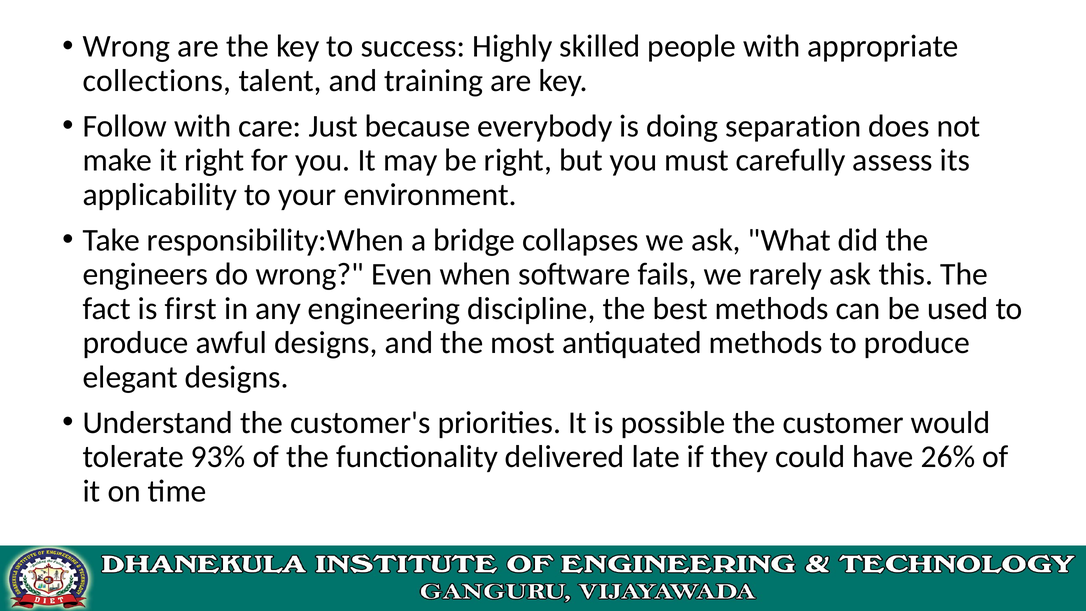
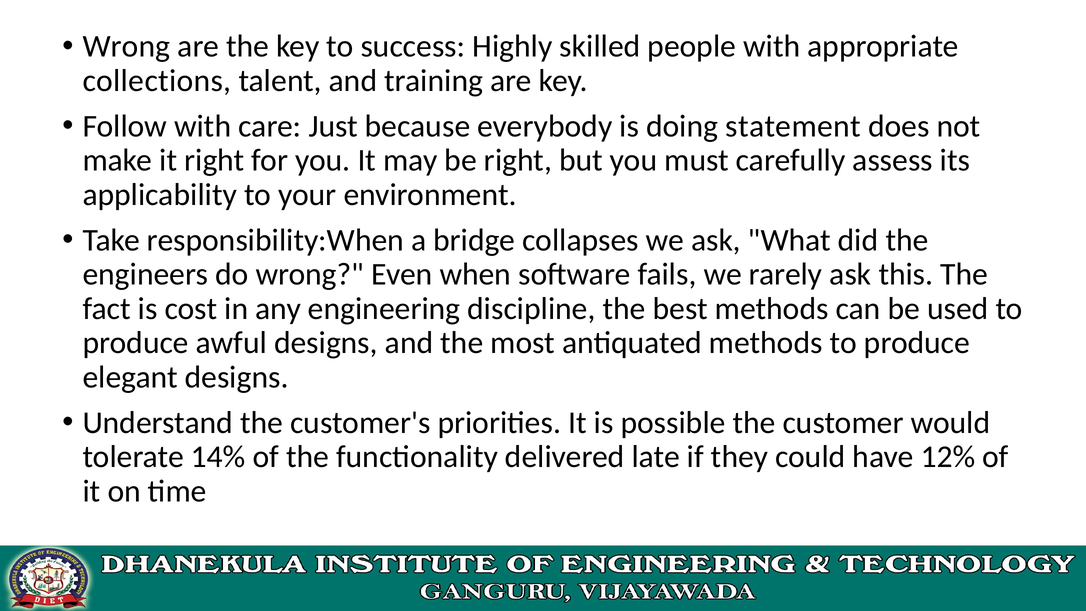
separation: separation -> statement (793, 126)
first: first -> cost (191, 309)
93%: 93% -> 14% (218, 457)
26%: 26% -> 12% (948, 457)
